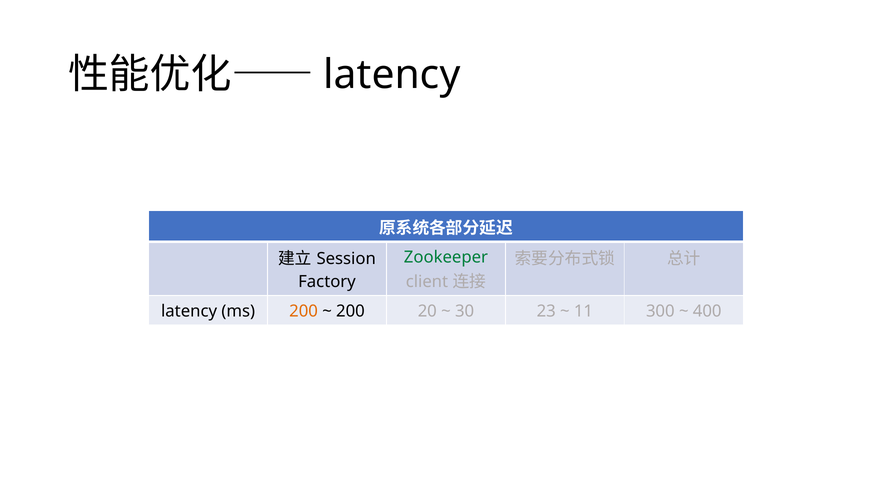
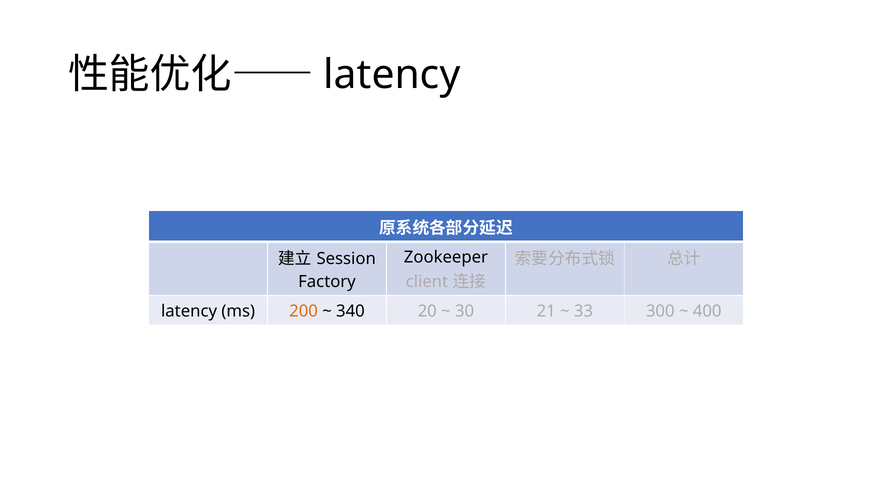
Zookeeper colour: green -> black (446, 258)
200: 200 -> 340 (350, 312)
23: 23 -> 21 (546, 312)
11: 11 -> 33 (583, 312)
